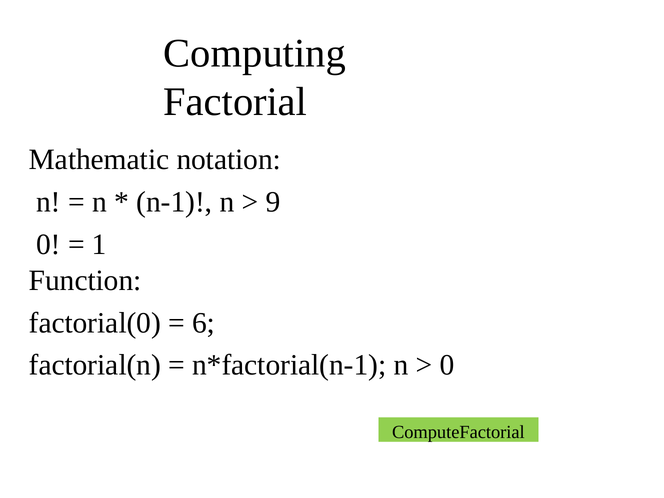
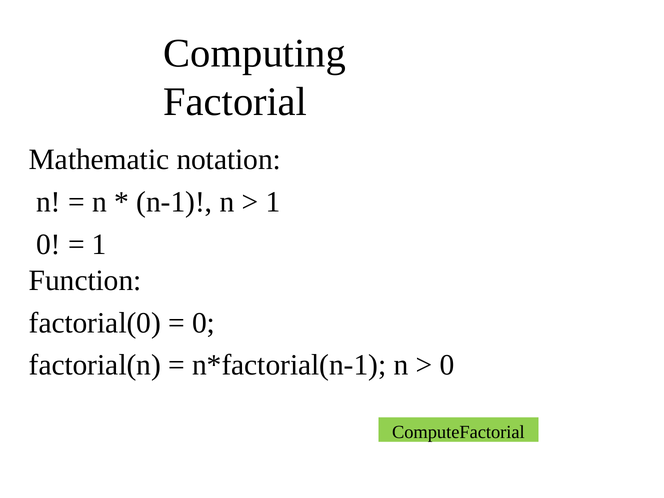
9: 9 -> 1 (273, 202)
6: 6 -> 0 (204, 323)
